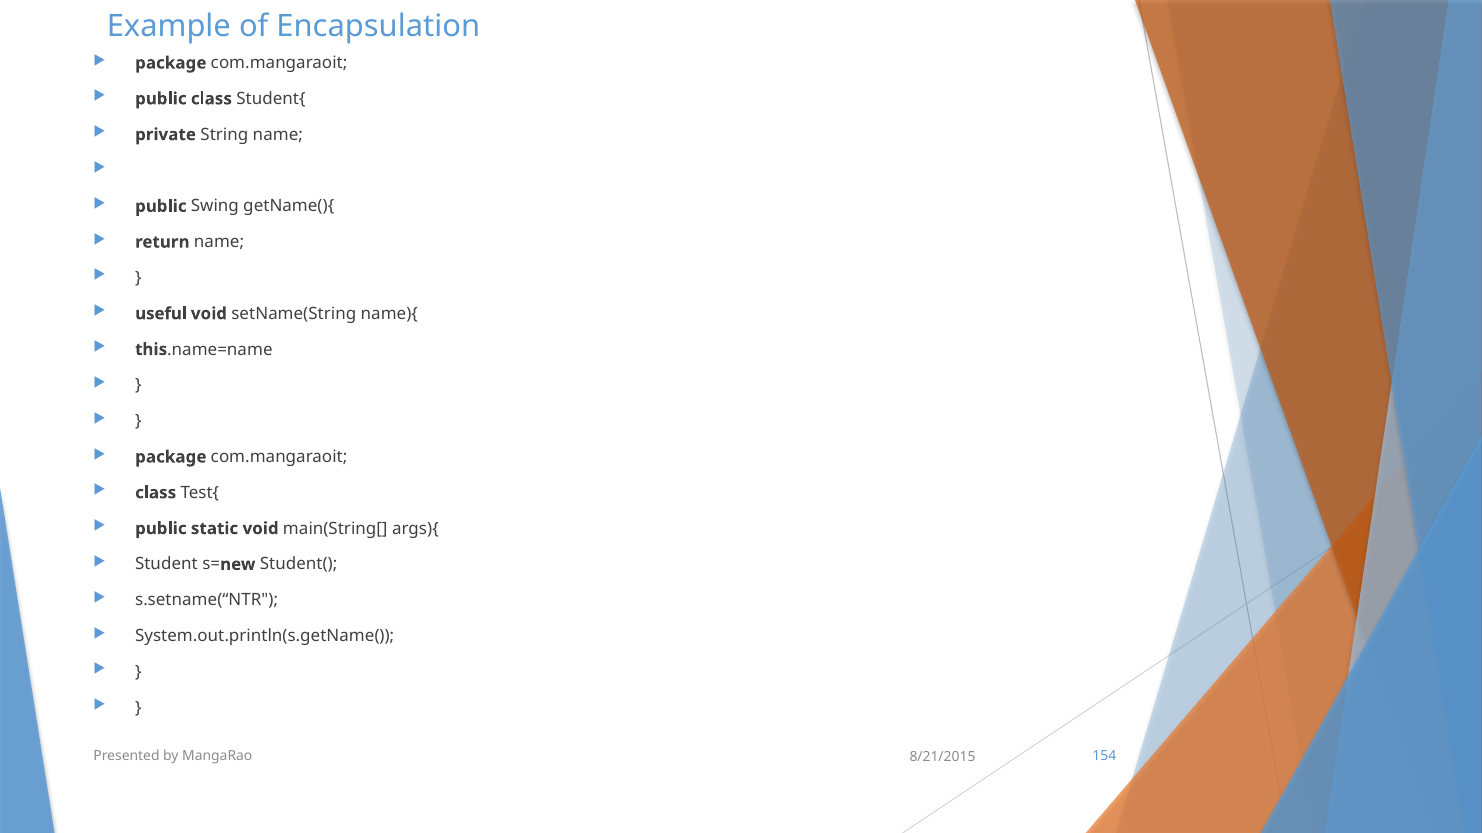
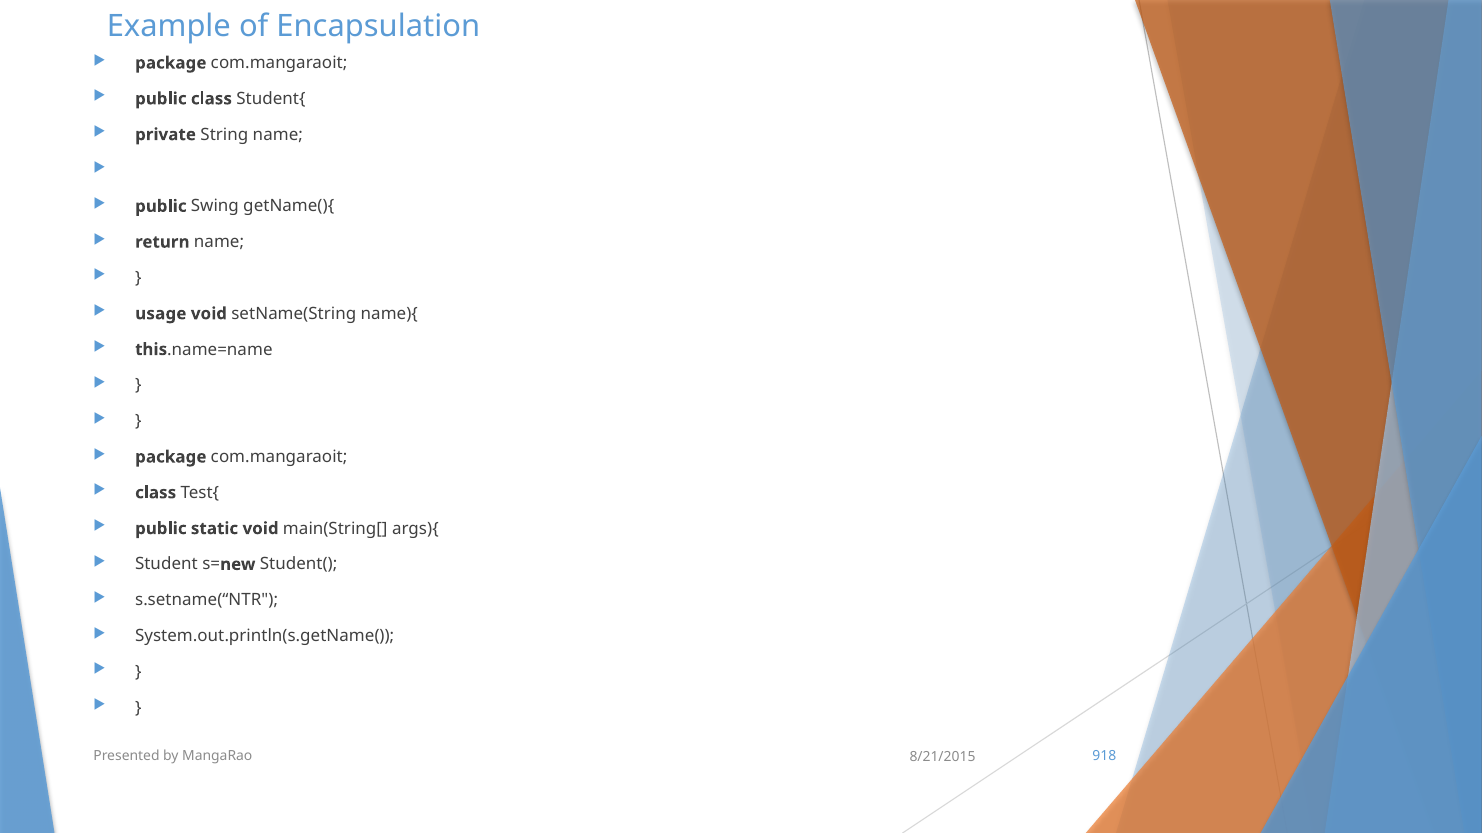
useful: useful -> usage (161, 314)
154: 154 -> 918 (1104, 756)
